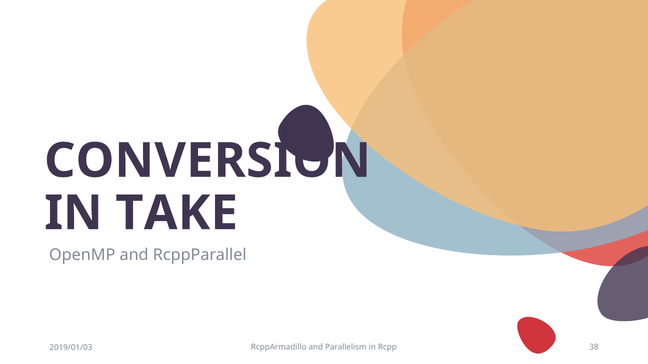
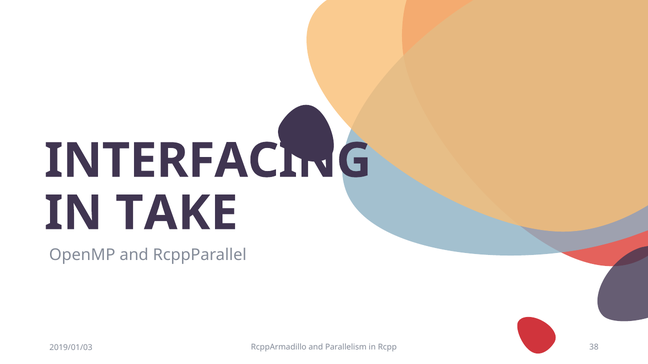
CONVERSION: CONVERSION -> INTERFACING (208, 161)
